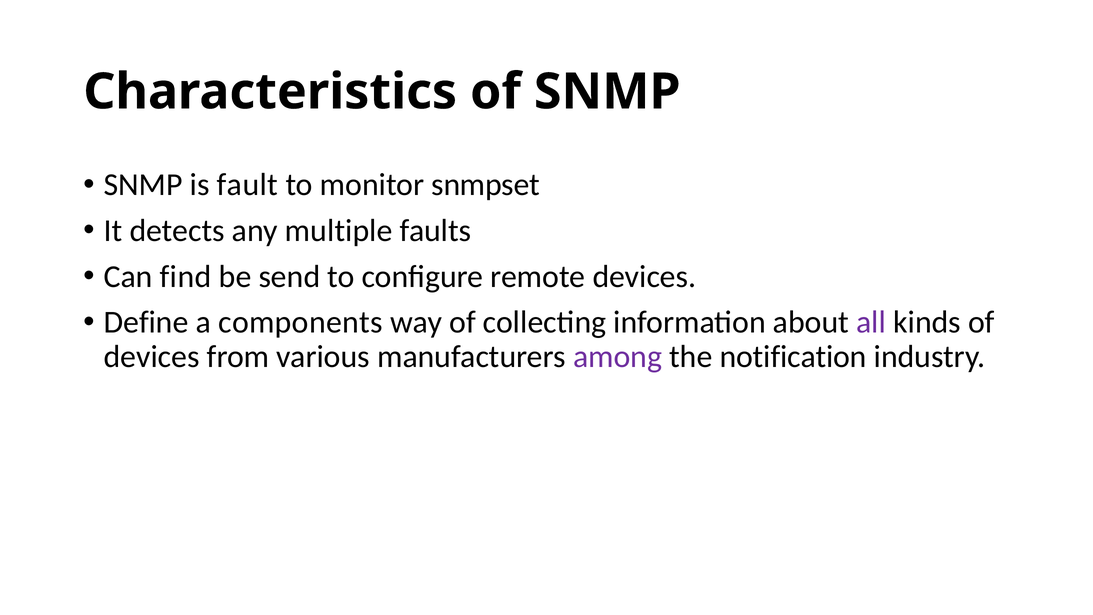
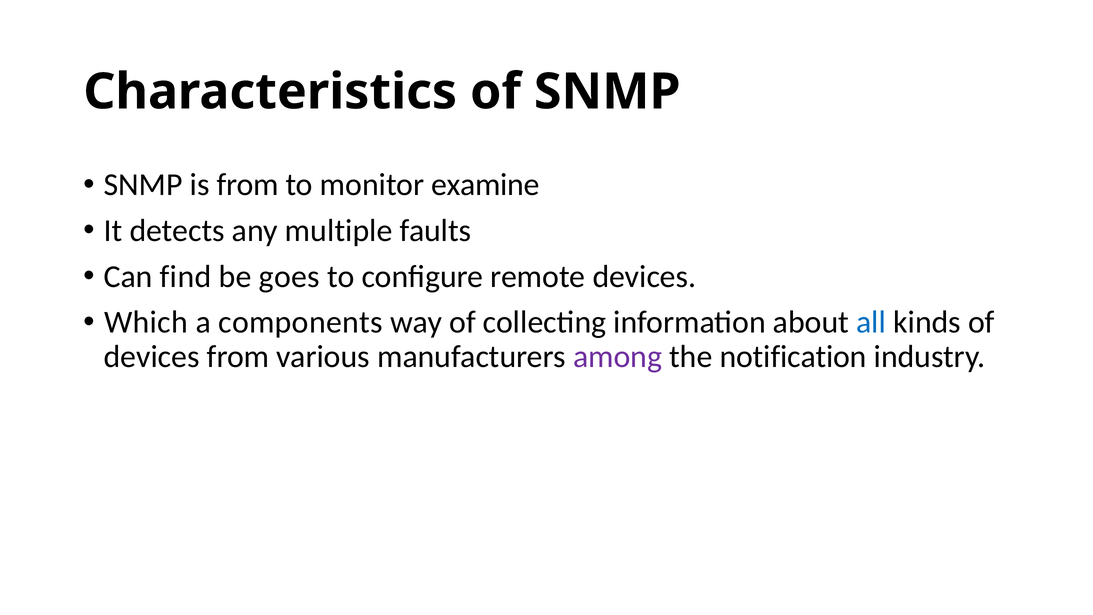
is fault: fault -> from (248, 185)
snmpset: snmpset -> examine (486, 185)
send: send -> goes (289, 276)
Define: Define -> Which (146, 322)
all colour: purple -> blue (871, 322)
